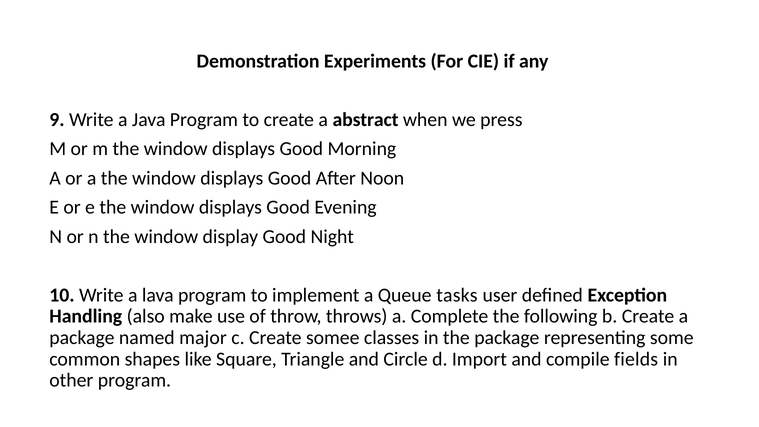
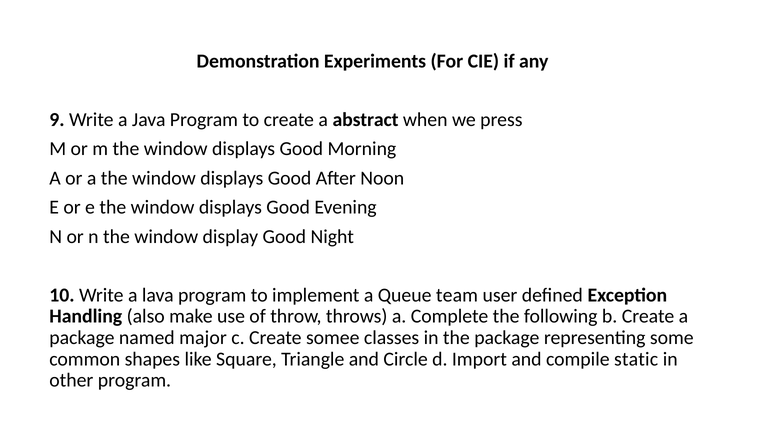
tasks: tasks -> team (457, 295)
fields: fields -> static (636, 359)
